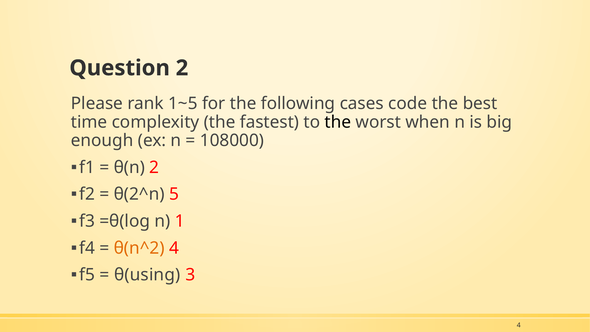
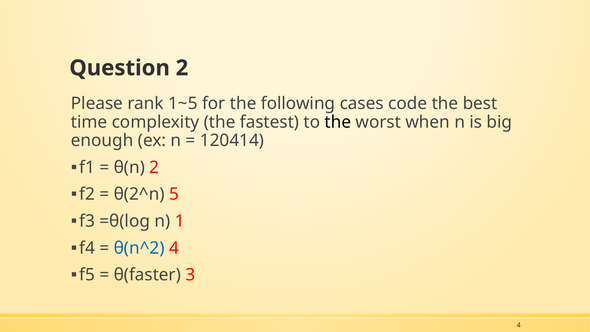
108000: 108000 -> 120414 (232, 141)
θ(n^2 colour: orange -> blue (139, 248)
θ(using: θ(using -> θ(faster (147, 275)
